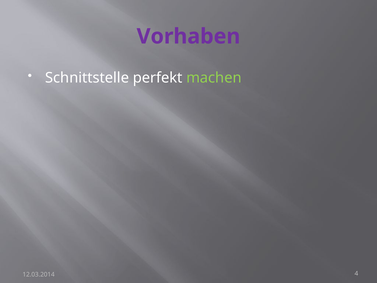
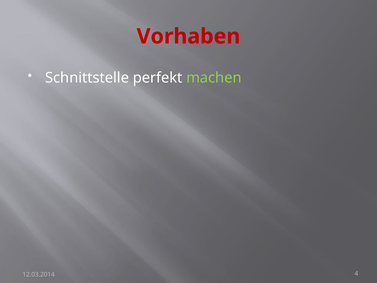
Vorhaben colour: purple -> red (188, 36)
